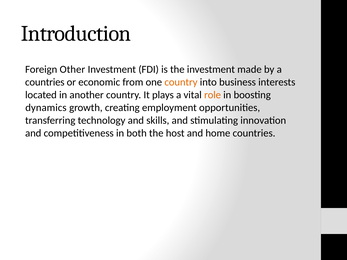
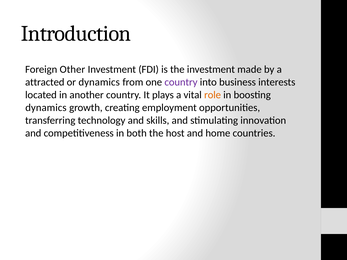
countries: countries -> attracted (45, 82)
or economic: economic -> dynamics (99, 82)
country colour: orange -> purple (181, 82)
